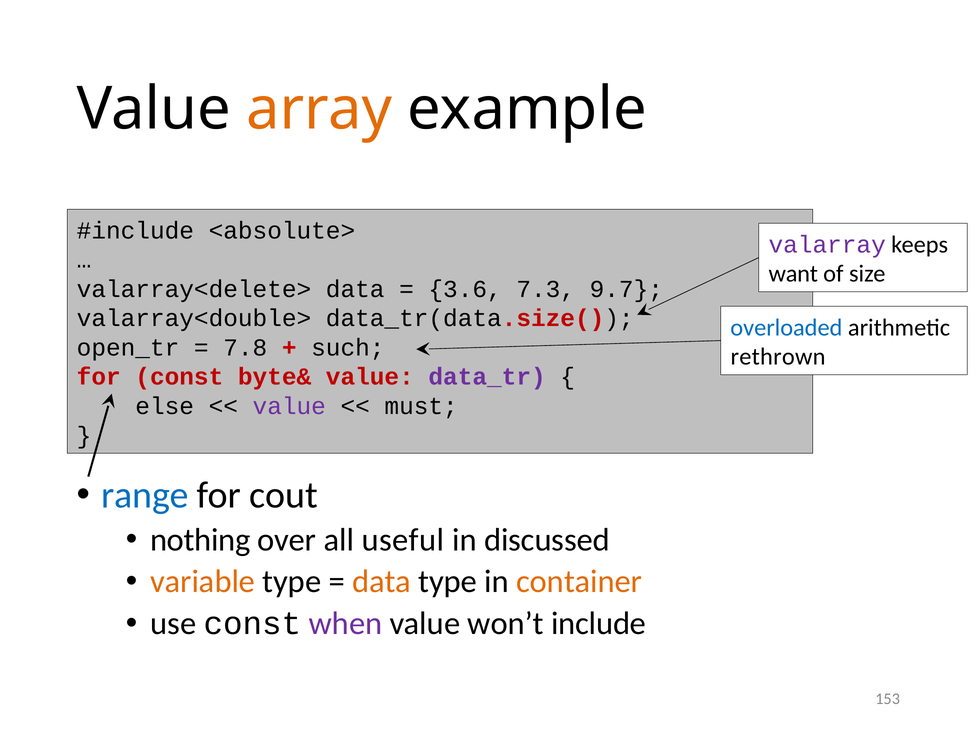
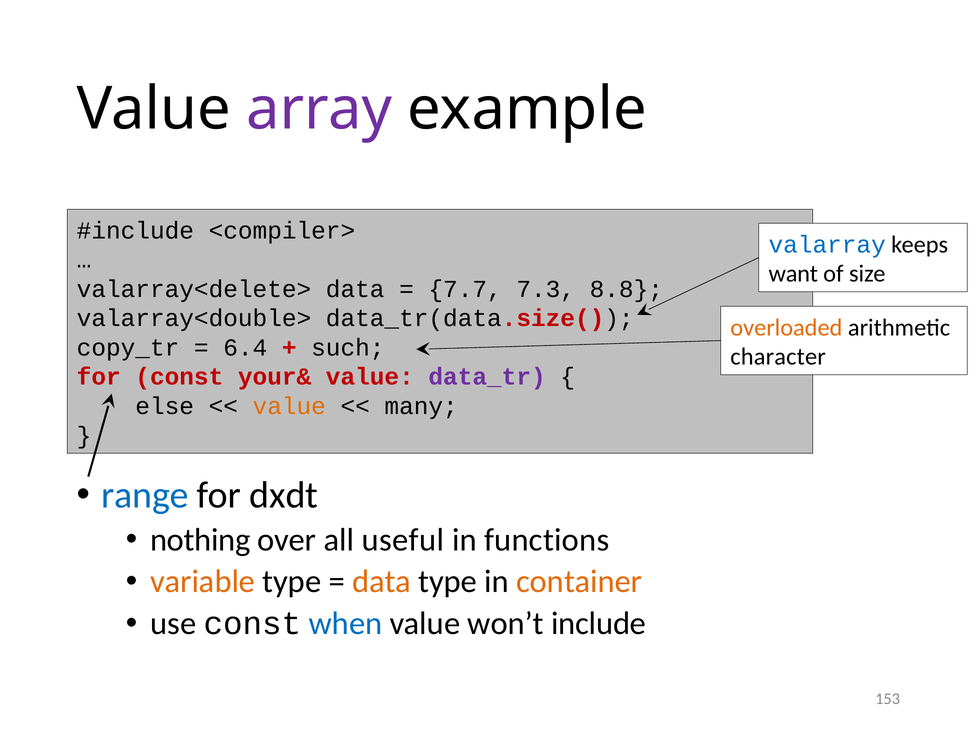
array colour: orange -> purple (319, 109)
<absolute>: <absolute> -> <compiler> (282, 231)
valarray colour: purple -> blue (827, 245)
3.6: 3.6 -> 7.7 (465, 289)
9.7: 9.7 -> 8.8 (626, 289)
overloaded colour: blue -> orange (786, 328)
open_tr: open_tr -> copy_tr (128, 348)
7.8: 7.8 -> 6.4 (245, 348)
rethrown: rethrown -> character (778, 357)
byte&: byte& -> your& (275, 377)
value colour: purple -> orange (289, 407)
must: must -> many (421, 407)
cout: cout -> dxdt (284, 495)
discussed: discussed -> functions (547, 540)
when colour: purple -> blue (345, 624)
